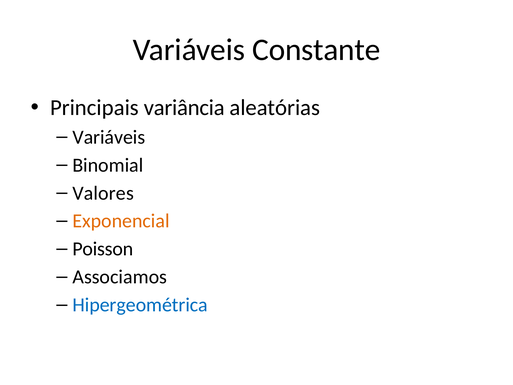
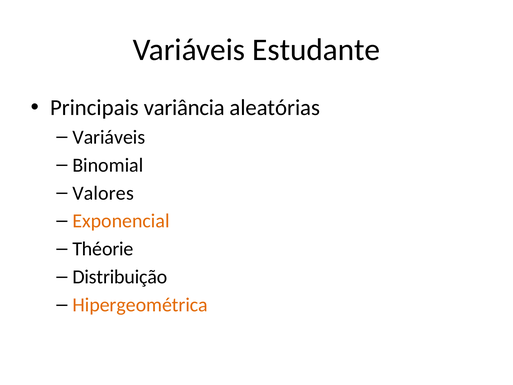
Constante: Constante -> Estudante (316, 50)
Poisson: Poisson -> Théorie (103, 249)
Associamos: Associamos -> Distribuição (120, 277)
Hipergeométrica colour: blue -> orange (140, 305)
